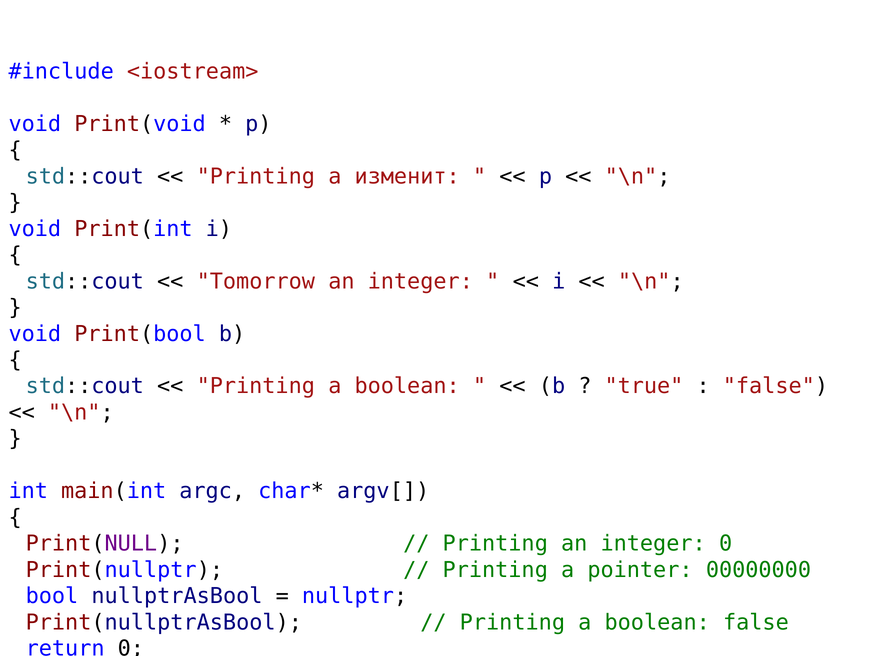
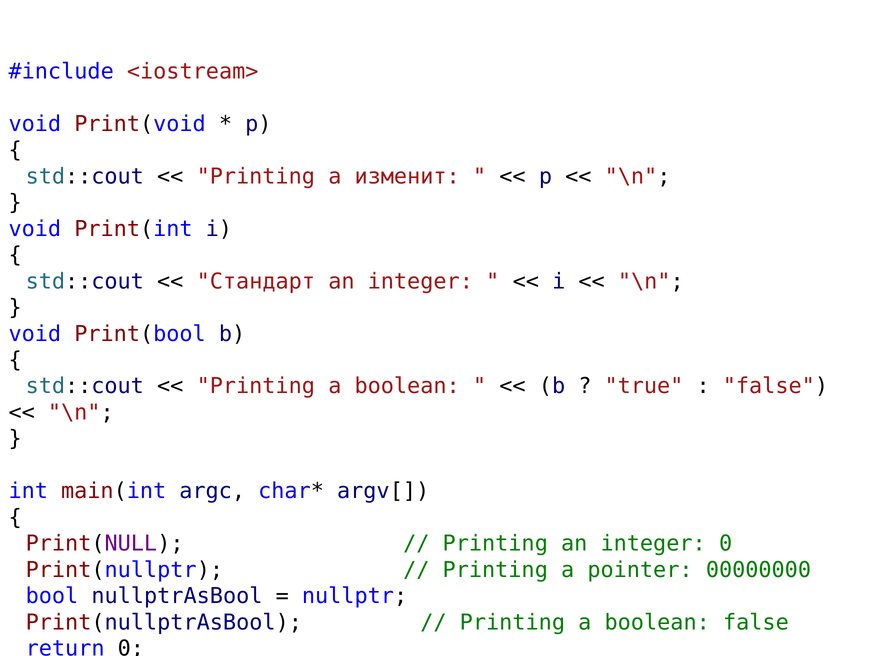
Tomorrow: Tomorrow -> Стандарт (256, 281)
